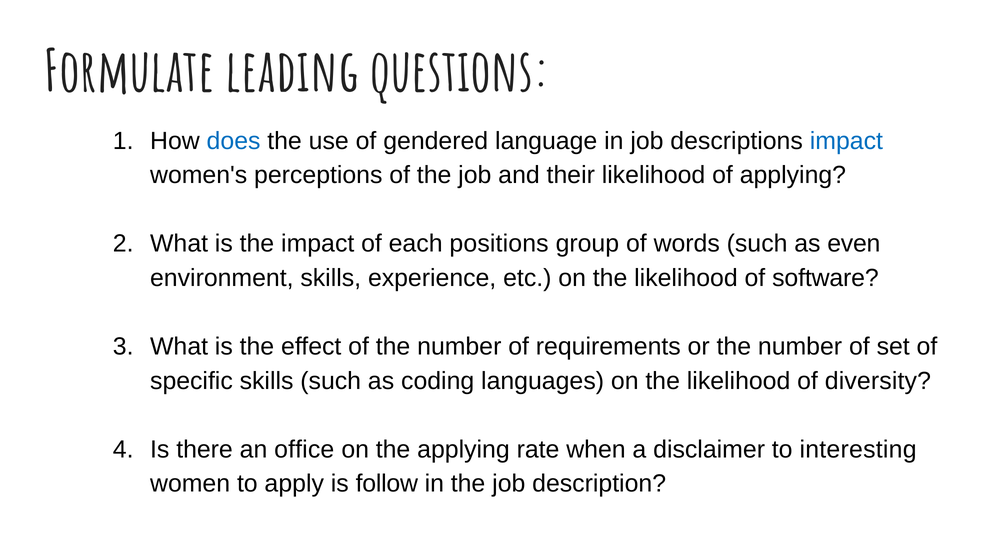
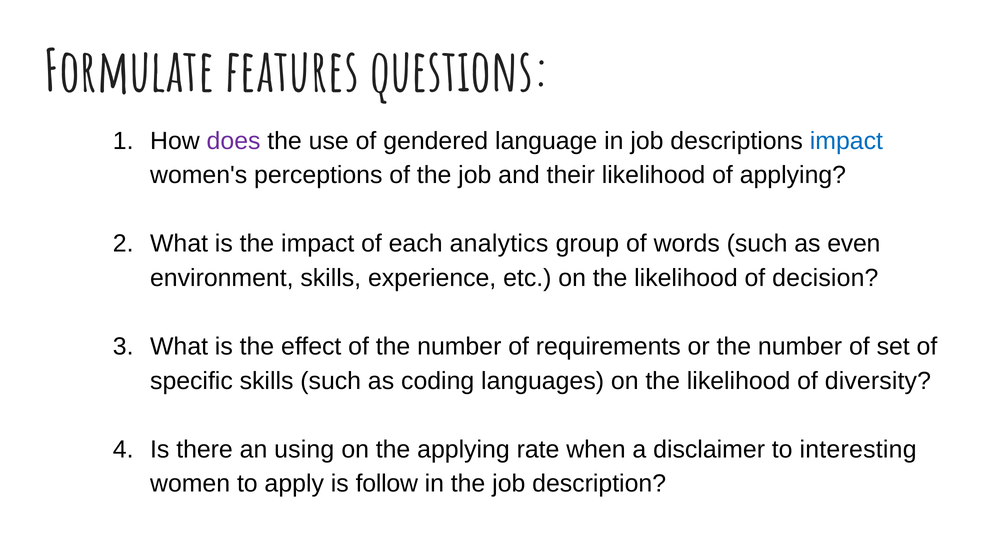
leading: leading -> features (292, 73)
does colour: blue -> purple (234, 141)
positions: positions -> analytics (499, 244)
software: software -> decision (825, 278)
office: office -> using (304, 450)
